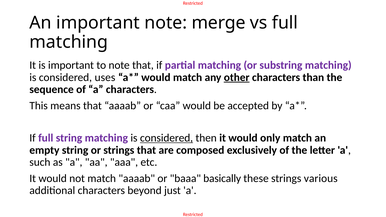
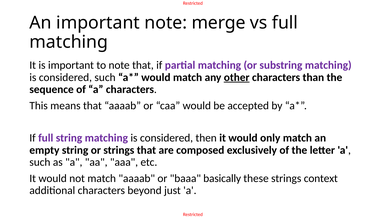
considered uses: uses -> such (105, 77)
considered underline: present -> none (167, 138)
various: various -> context (321, 178)
